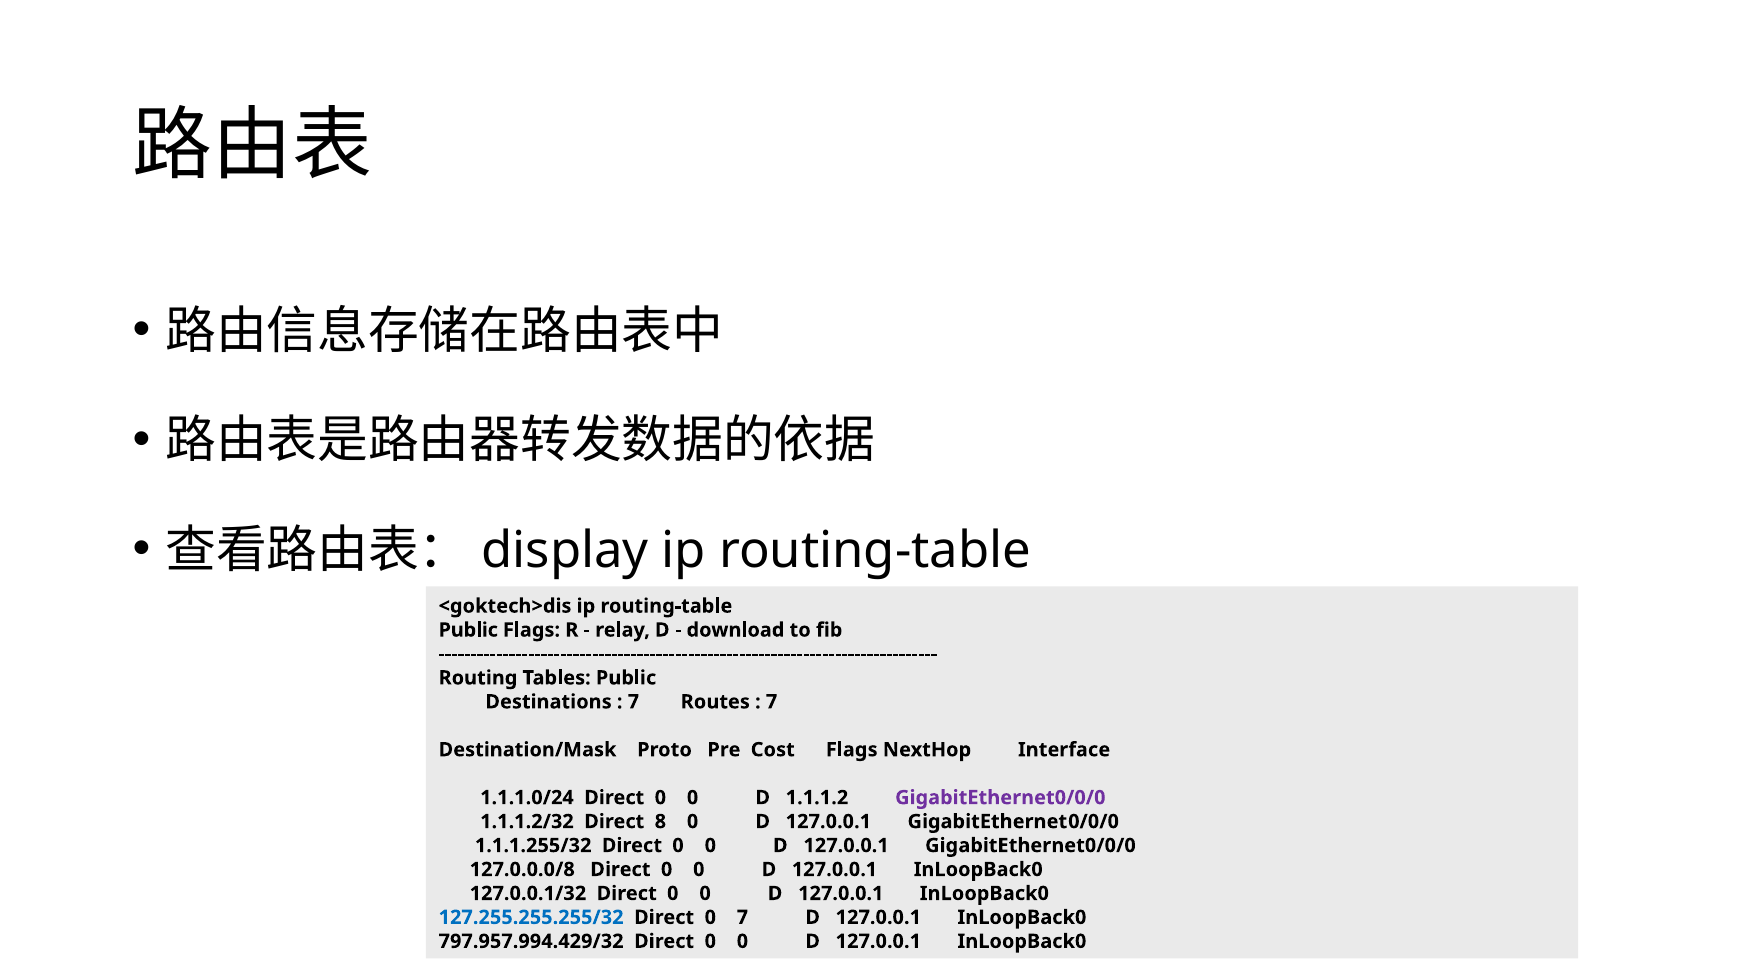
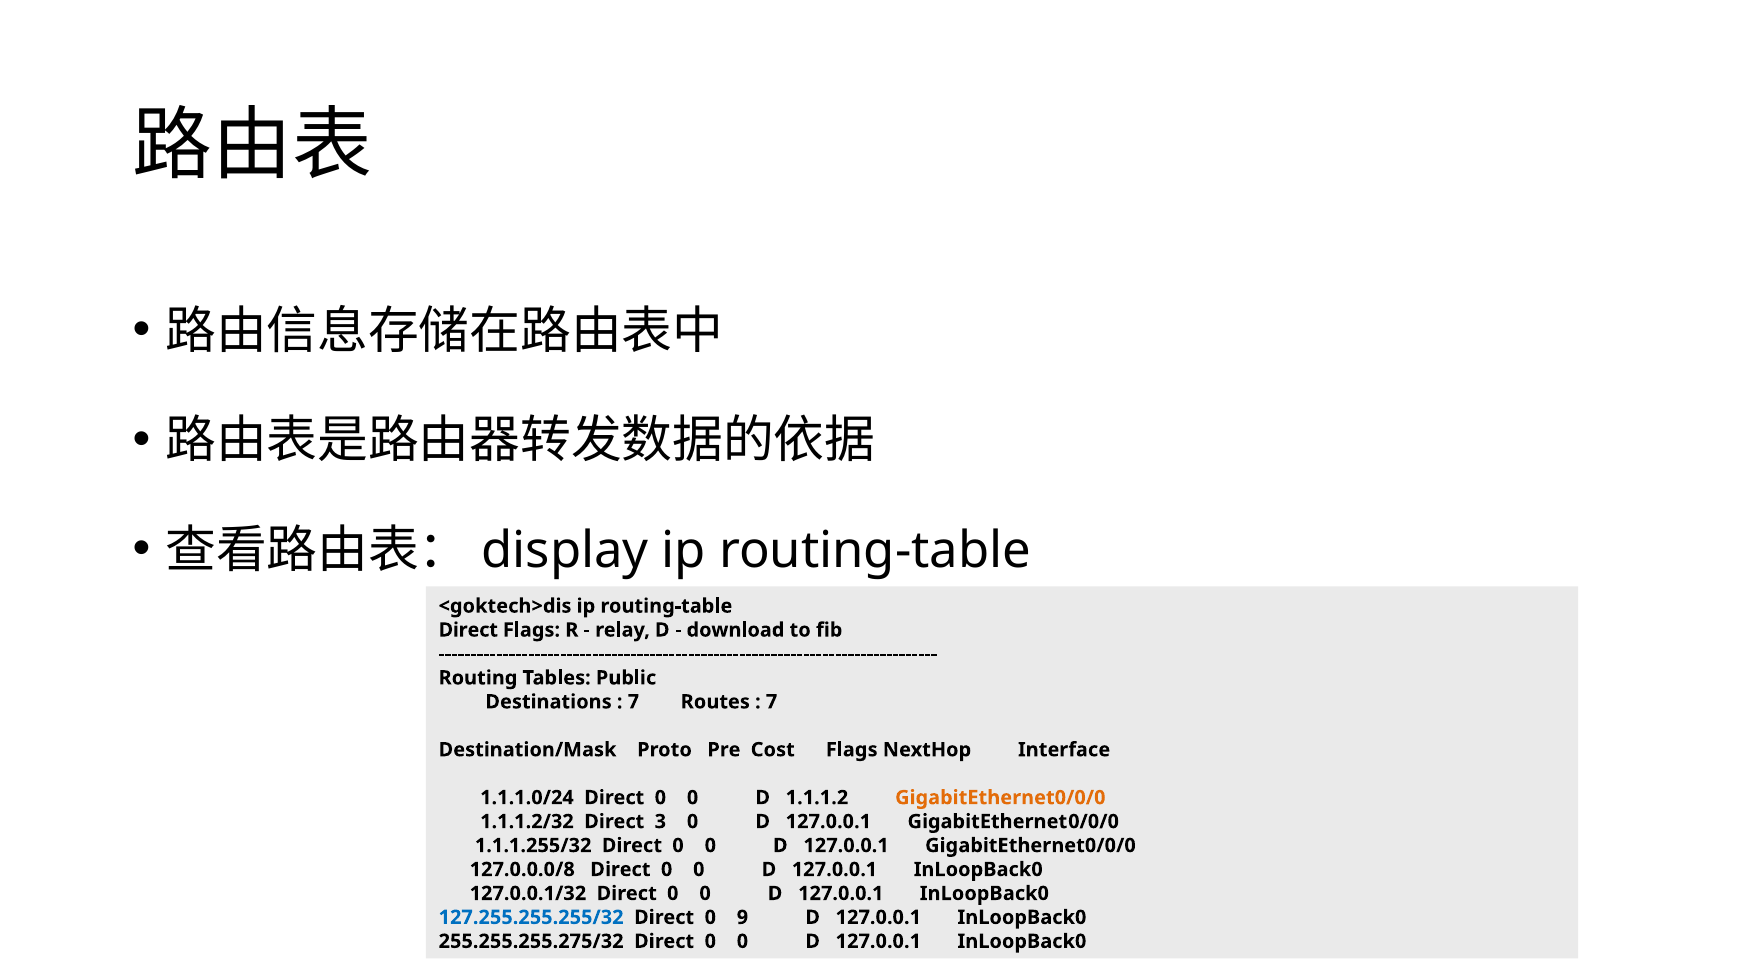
Public: Public -> Direct (468, 630)
GigabitEthernet0/0/0 colour: purple -> orange (1000, 798)
8: 8 -> 3 (660, 822)
0 7: 7 -> 9 (742, 918)
797.957.994.429/32: 797.957.994.429/32 -> 255.255.255.275/32 (531, 942)
